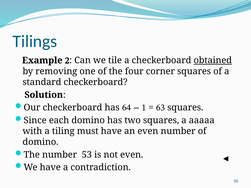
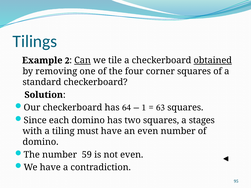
Can underline: none -> present (83, 60)
aaaaa: aaaaa -> stages (202, 120)
53: 53 -> 59 (87, 155)
